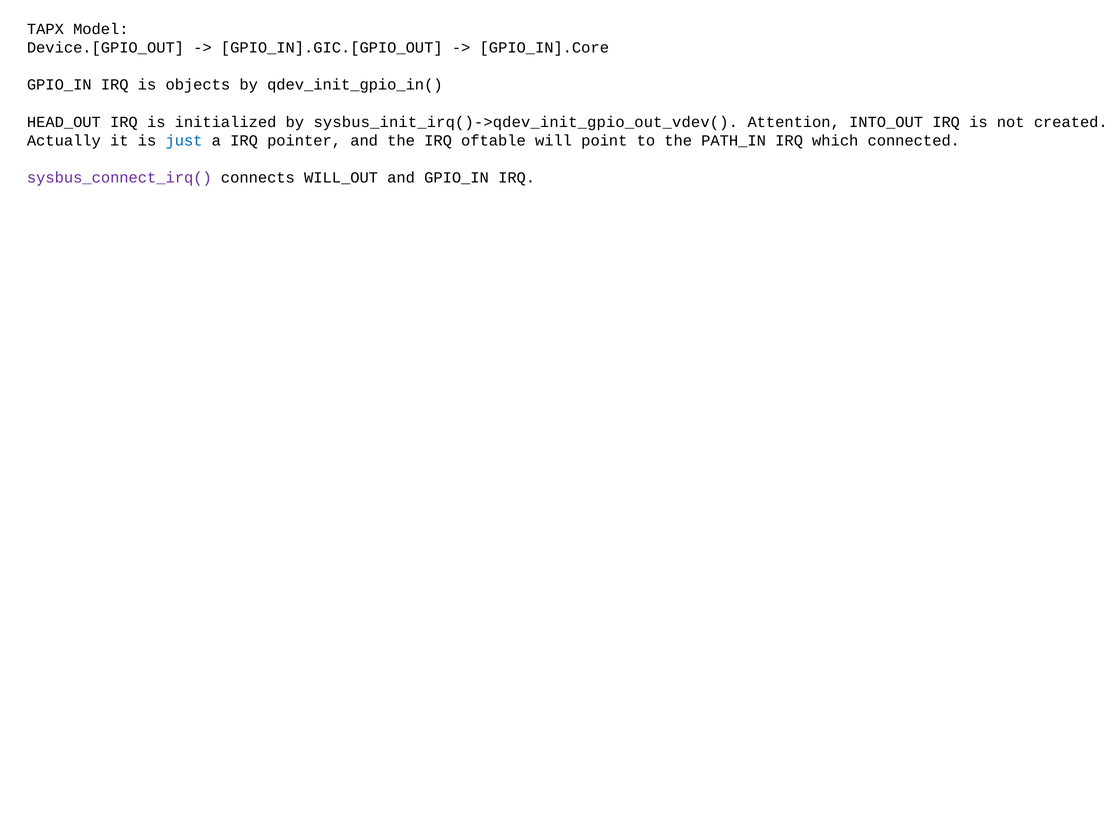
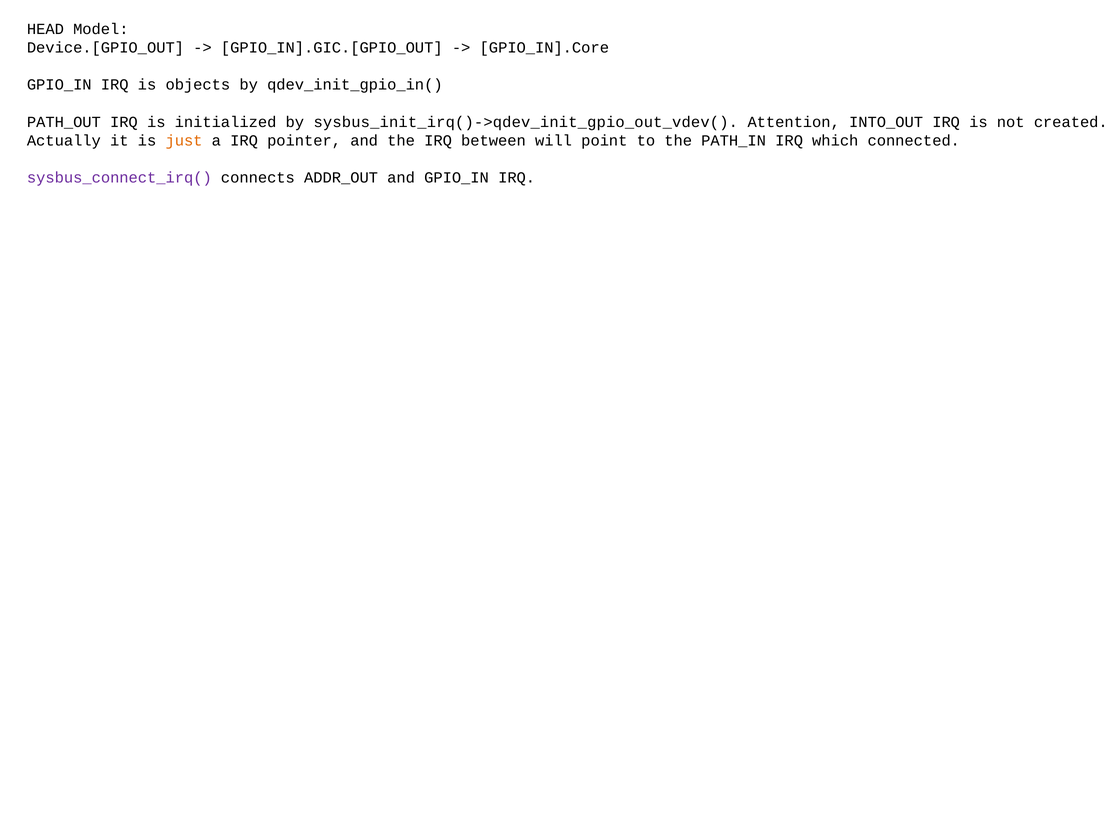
TAPX: TAPX -> HEAD (45, 29)
HEAD_OUT: HEAD_OUT -> PATH_OUT (64, 122)
just colour: blue -> orange (184, 141)
oftable: oftable -> between (493, 141)
WILL_OUT: WILL_OUT -> ADDR_OUT (341, 178)
